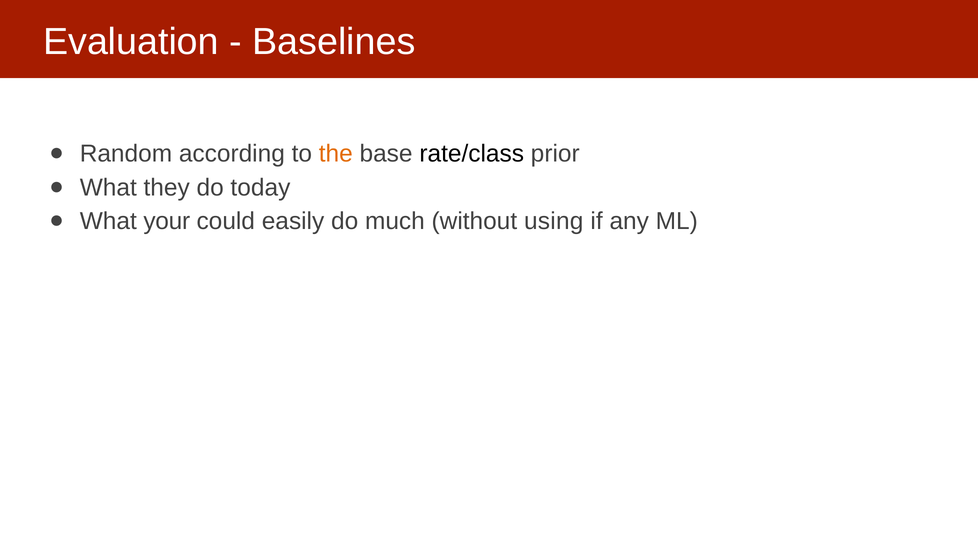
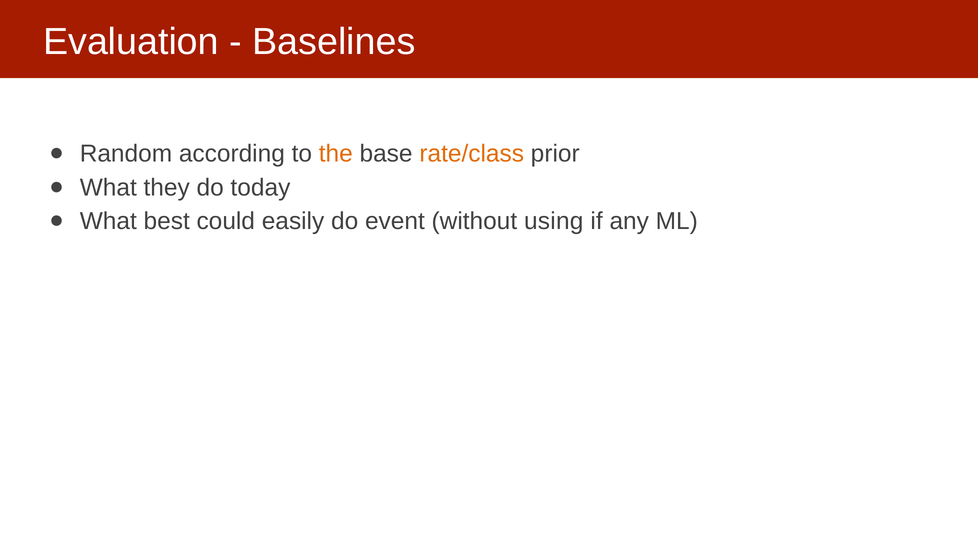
rate/class colour: black -> orange (472, 154)
your: your -> best (167, 221)
much: much -> event (395, 221)
